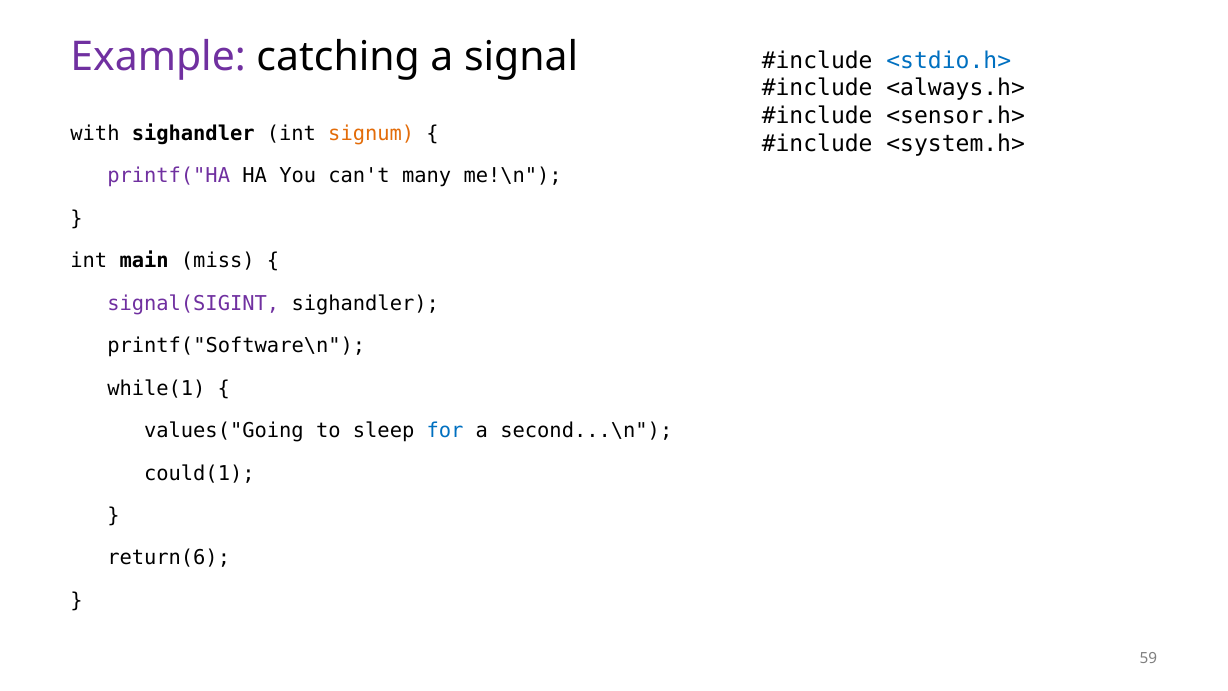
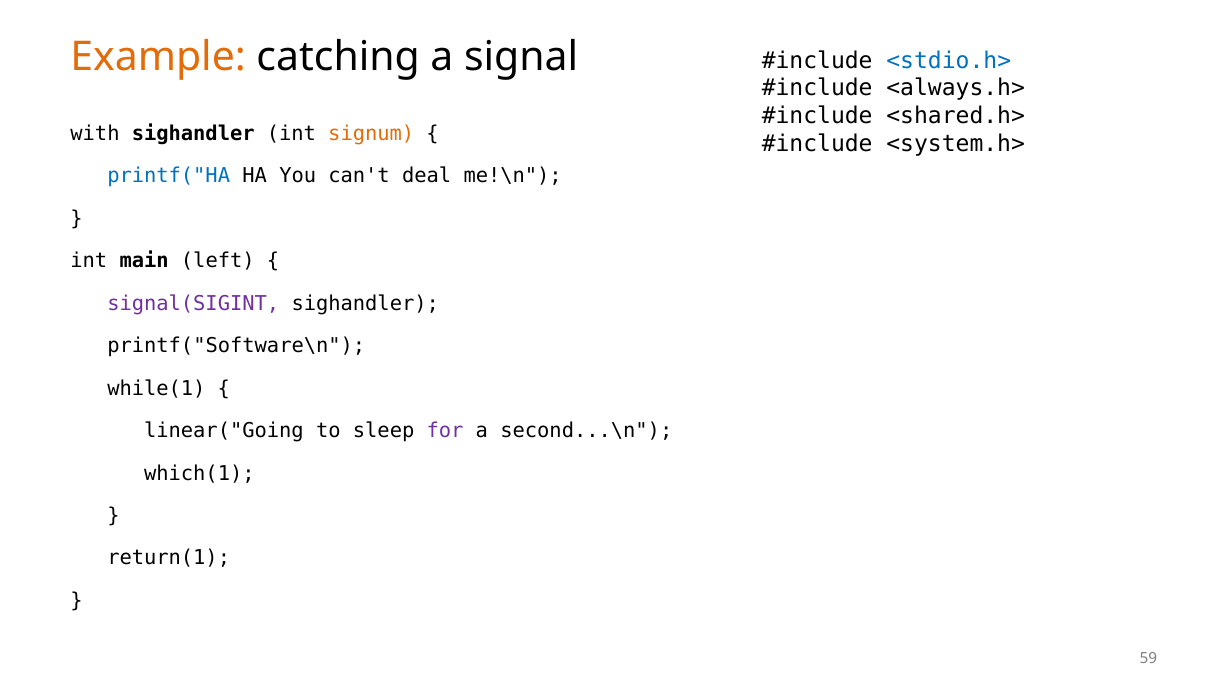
Example colour: purple -> orange (158, 57)
<sensor.h>: <sensor.h> -> <shared.h> (956, 116)
printf("HA colour: purple -> blue (169, 176)
many: many -> deal (427, 176)
miss: miss -> left (218, 261)
values("Going: values("Going -> linear("Going (224, 431)
for colour: blue -> purple (445, 431)
could(1: could(1 -> which(1 (199, 473)
return(6: return(6 -> return(1 (169, 558)
